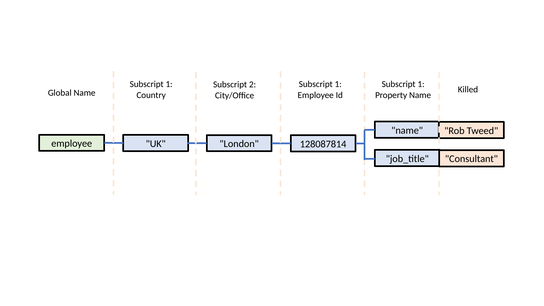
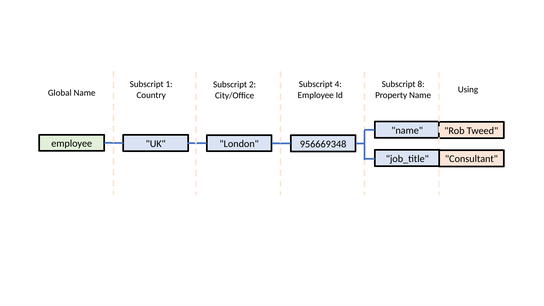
1: 1 -> 4 (338, 84)
1: 1 -> 8 (421, 84)
Killed: Killed -> Using (468, 90)
128087814: 128087814 -> 956669348 (323, 144)
